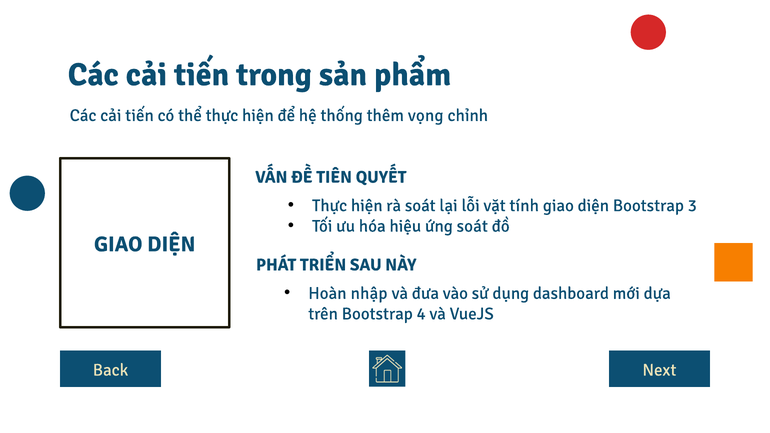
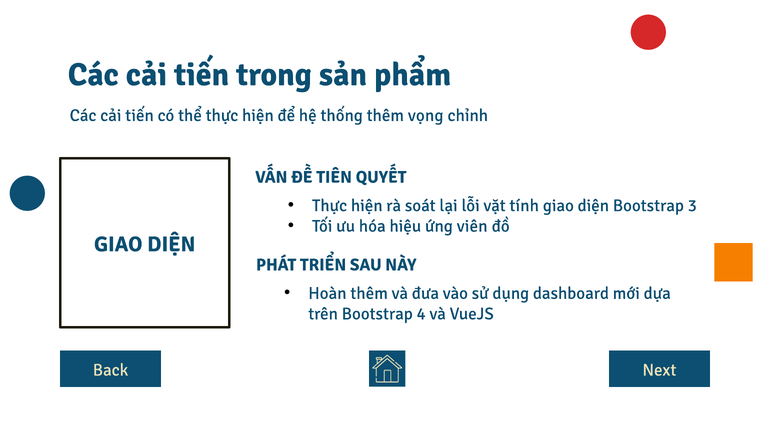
ứng soát: soát -> viên (472, 226)
Hoàn nhập: nhập -> thêm (369, 293)
